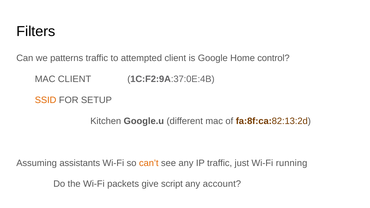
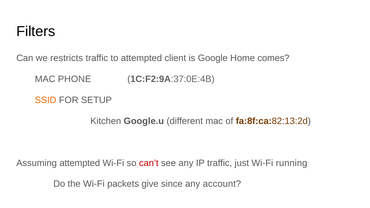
patterns: patterns -> restricts (67, 58)
control: control -> comes (273, 58)
MAC CLIENT: CLIENT -> PHONE (75, 79)
Assuming assistants: assistants -> attempted (80, 163)
can’t colour: orange -> red (149, 163)
script: script -> since (172, 184)
